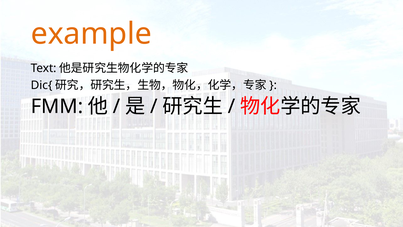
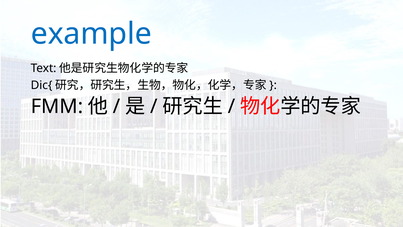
example colour: orange -> blue (91, 34)
